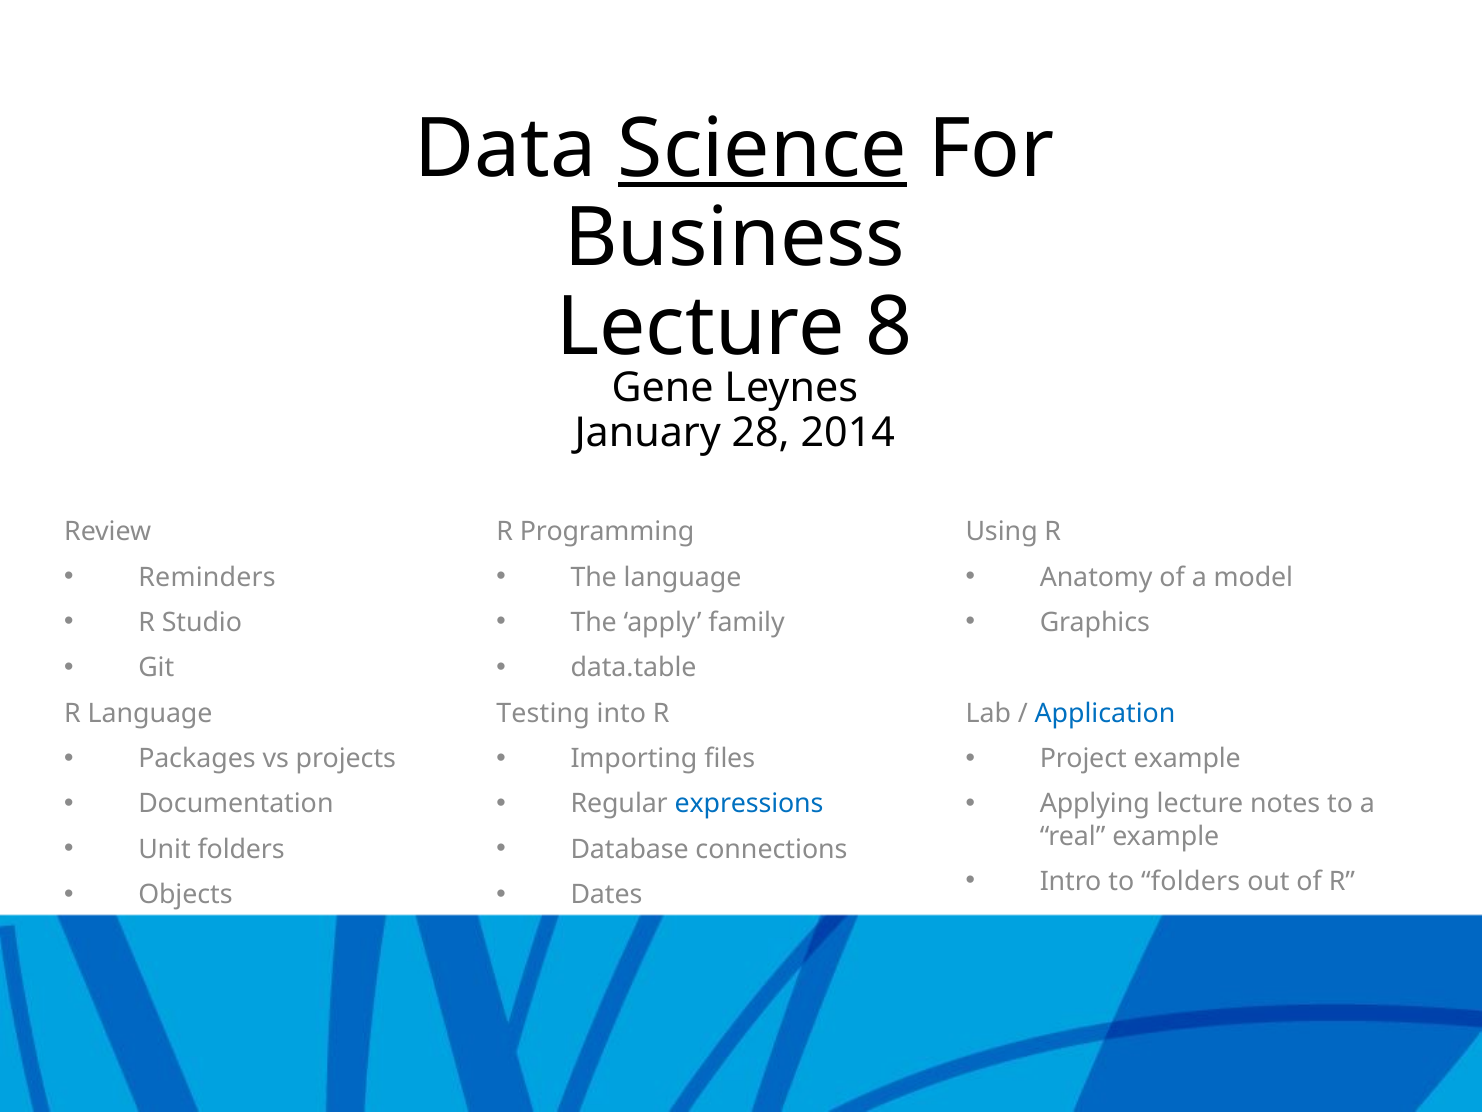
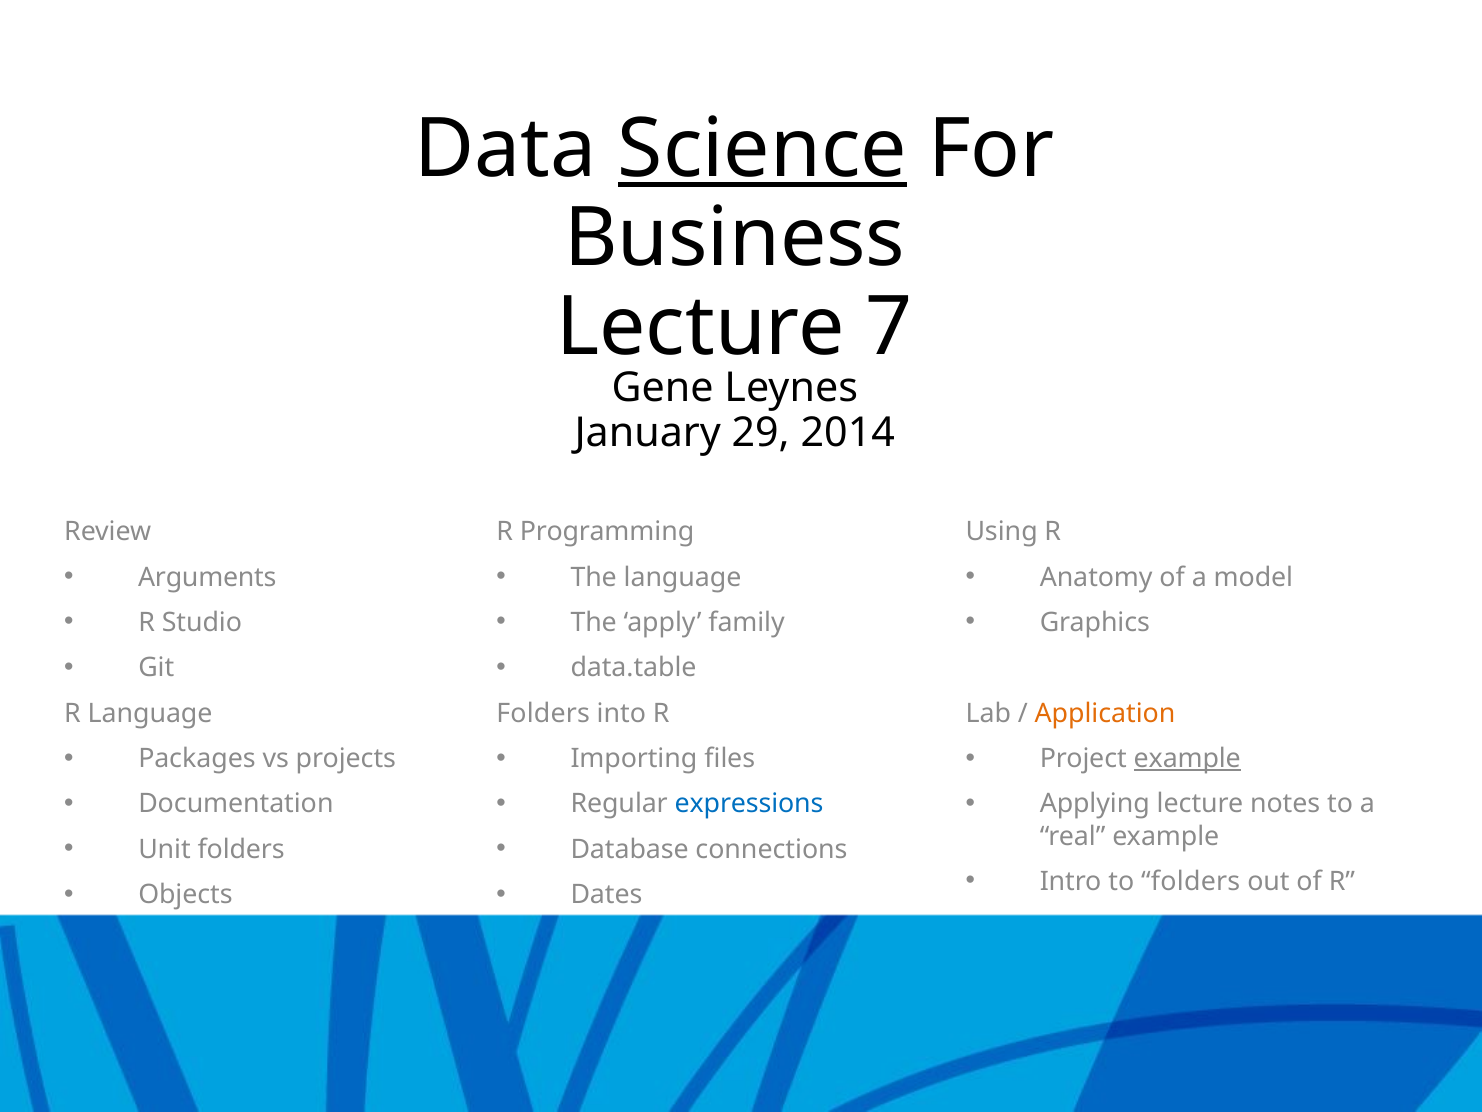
8: 8 -> 7 (889, 327)
28: 28 -> 29 (761, 433)
Reminders: Reminders -> Arguments (207, 577)
Testing: Testing -> Folders (543, 713)
Application colour: blue -> orange (1105, 713)
example underline: none -> present (1187, 758)
